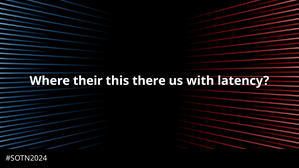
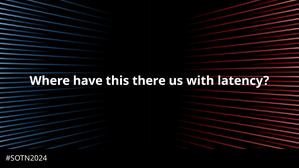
their: their -> have (88, 81)
